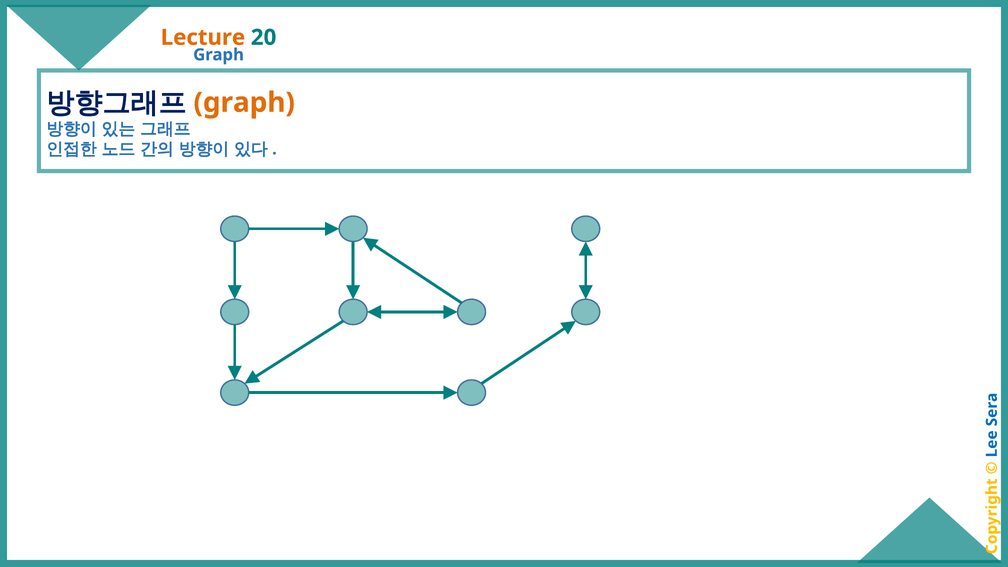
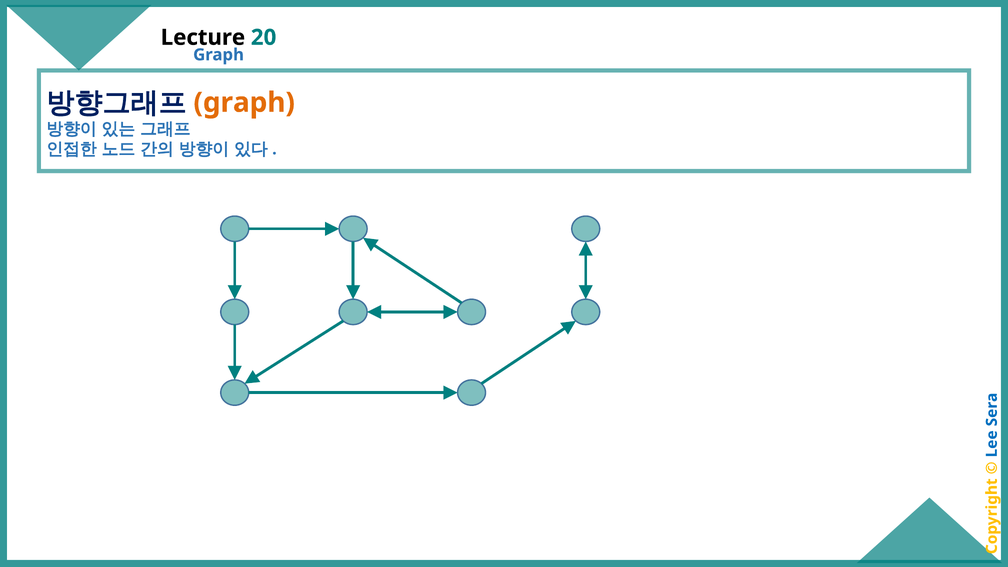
Lecture colour: orange -> black (203, 37)
